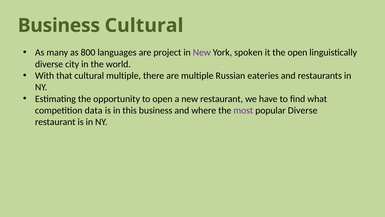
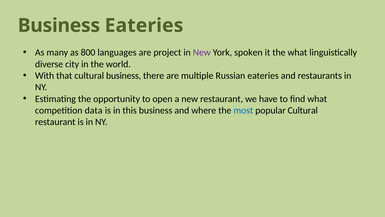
Business Cultural: Cultural -> Eateries (144, 25)
the open: open -> what (297, 52)
cultural multiple: multiple -> business (124, 76)
most colour: purple -> blue (243, 110)
popular Diverse: Diverse -> Cultural (303, 110)
